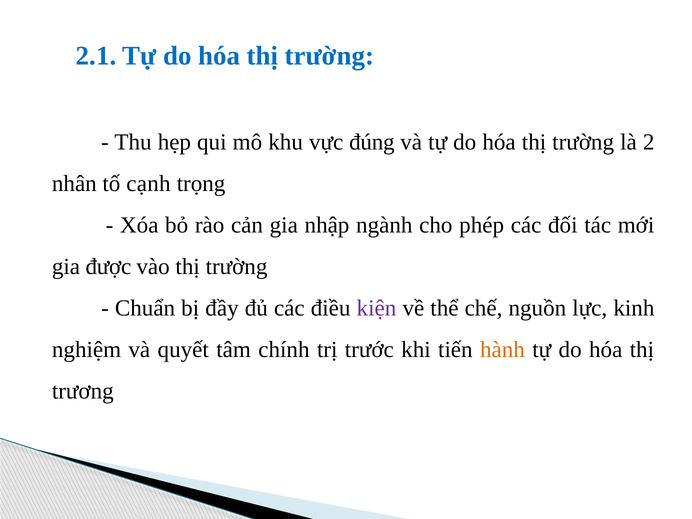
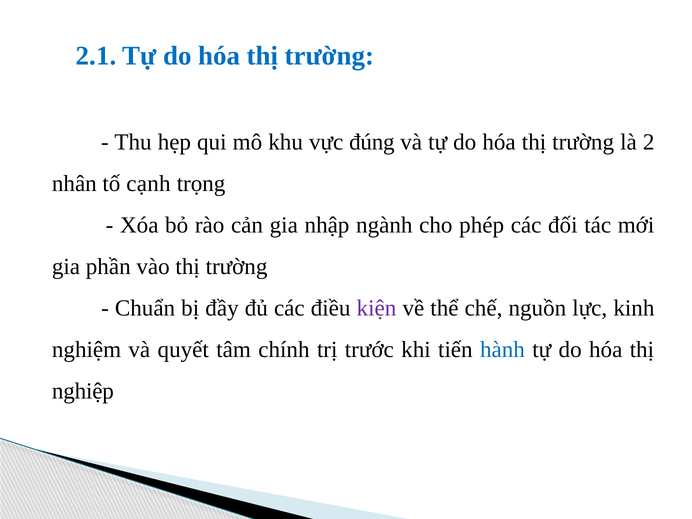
được: được -> phần (108, 267)
hành colour: orange -> blue (502, 350)
trương: trương -> nghiệp (83, 391)
